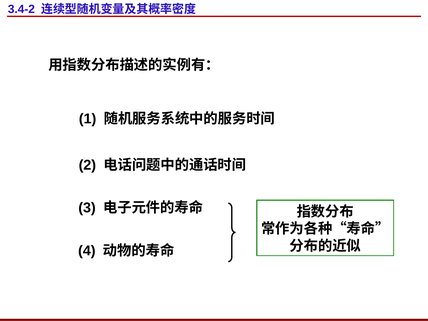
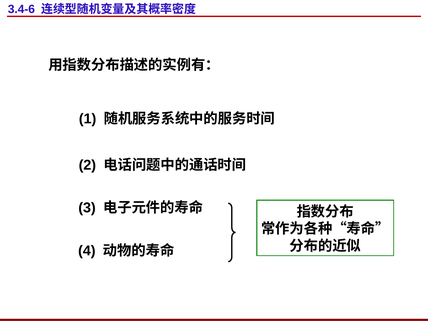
3.4-2: 3.4-2 -> 3.4-6 (21, 9)
